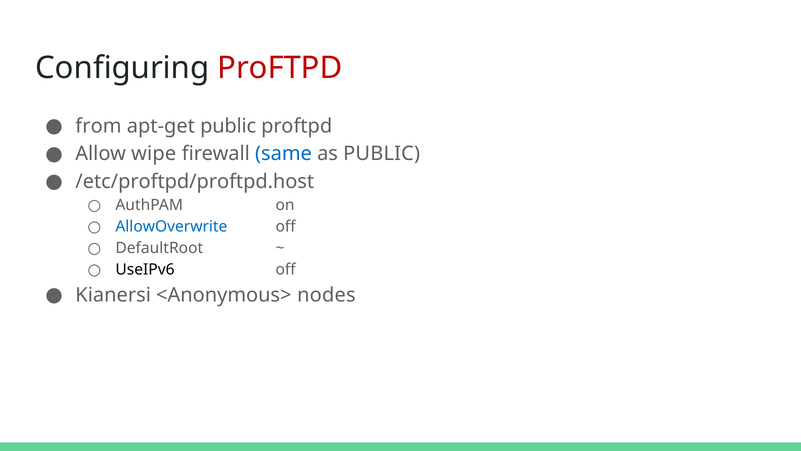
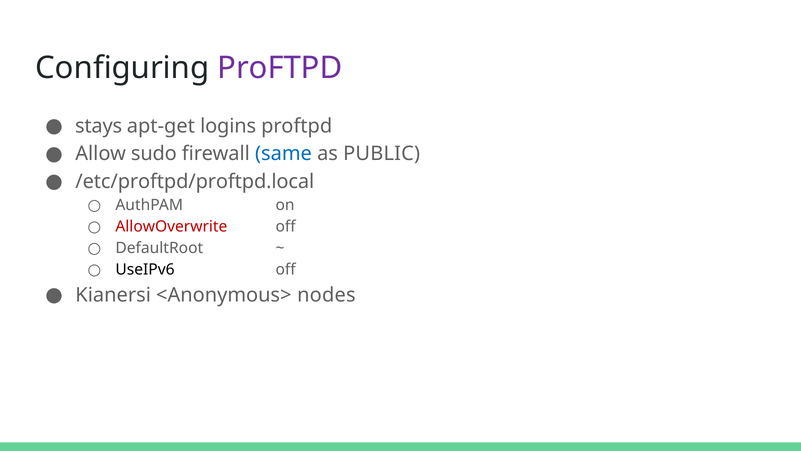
ProFTPD colour: red -> purple (280, 68)
from: from -> stays (99, 126)
apt-get public: public -> logins (228, 126)
wipe: wipe -> sudo (154, 154)
/etc/proftpd/proftpd.host: /etc/proftpd/proftpd.host -> /etc/proftpd/proftpd.local (195, 181)
AllowOverwrite colour: blue -> red (171, 227)
